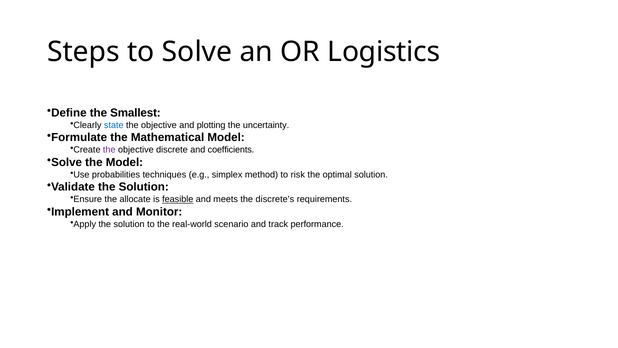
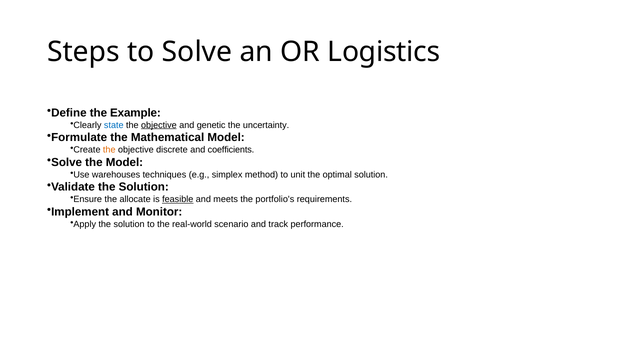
Smallest: Smallest -> Example (135, 113)
objective underline: none -> present (159, 125)
plotting: plotting -> genetic (211, 125)
the colour: purple -> orange (109, 150)
probabilities: probabilities -> warehouses (116, 174)
risk: risk -> unit (298, 174)
discrete's: discrete's -> portfolio's (275, 199)
